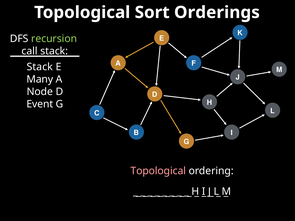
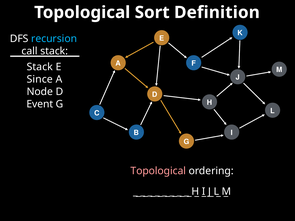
Orderings: Orderings -> Definition (217, 12)
recursion colour: light green -> light blue (54, 39)
Many: Many -> Since (40, 79)
